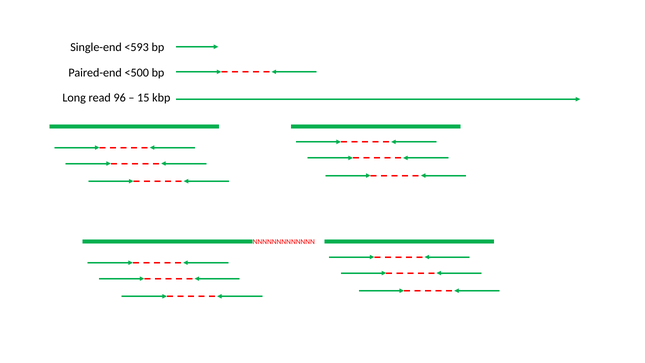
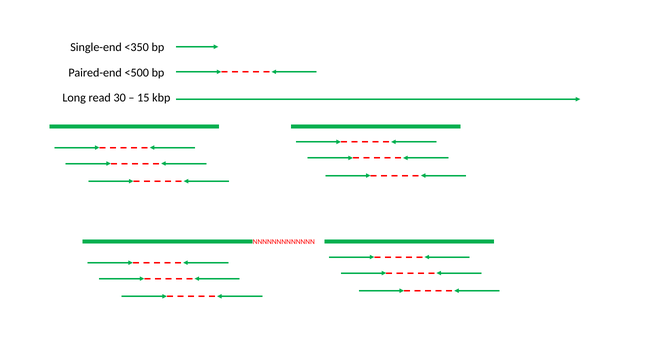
<593: <593 -> <350 (137, 47)
96: 96 -> 30 (120, 98)
